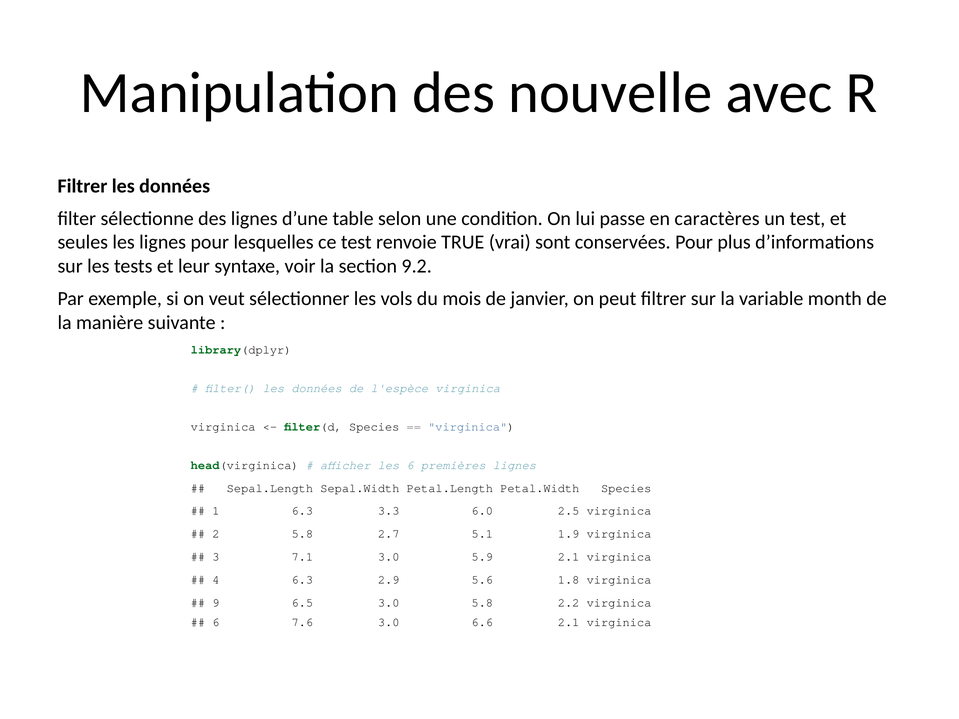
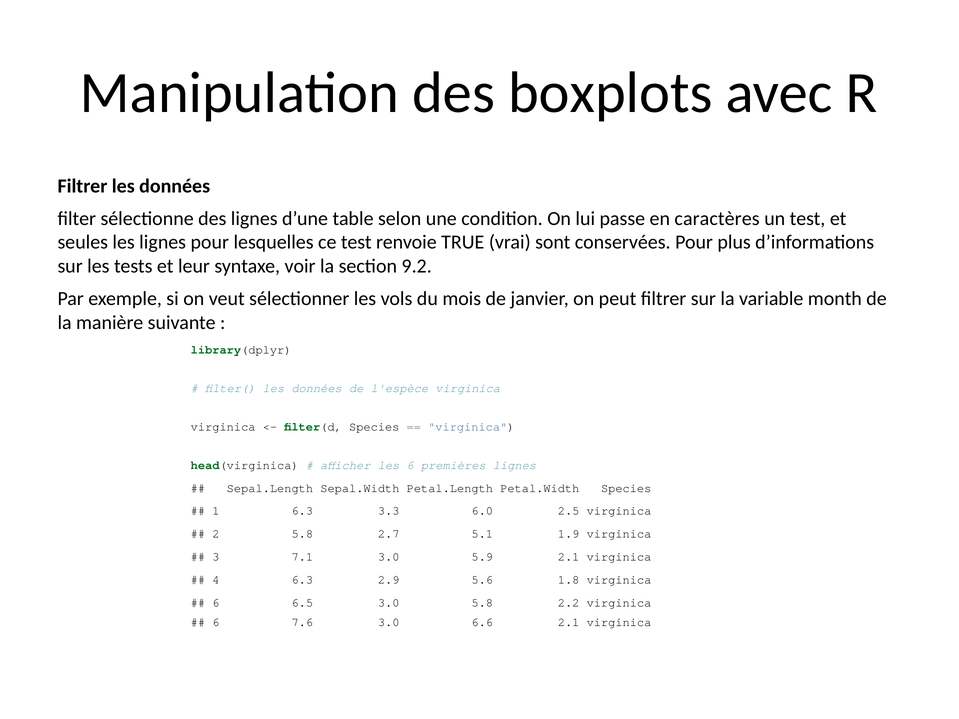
nouvelle: nouvelle -> boxplots (610, 93)
9: 9 -> 6 (216, 603)
